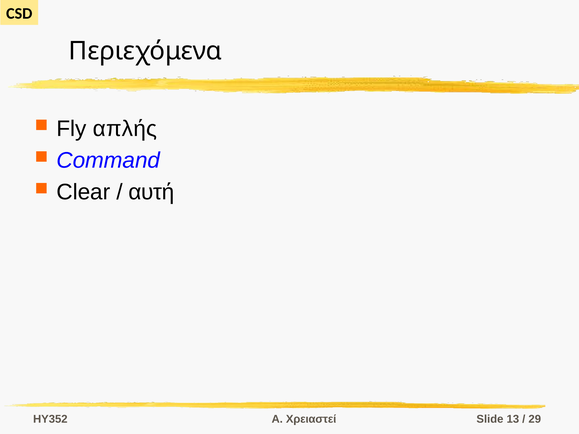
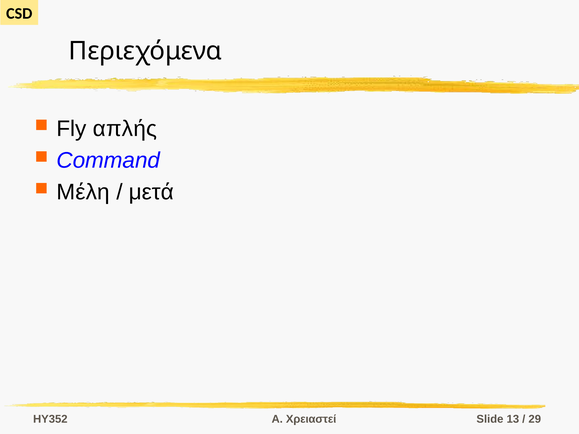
Clear: Clear -> Μέλη (83, 192)
αυτή: αυτή -> μετά (151, 192)
